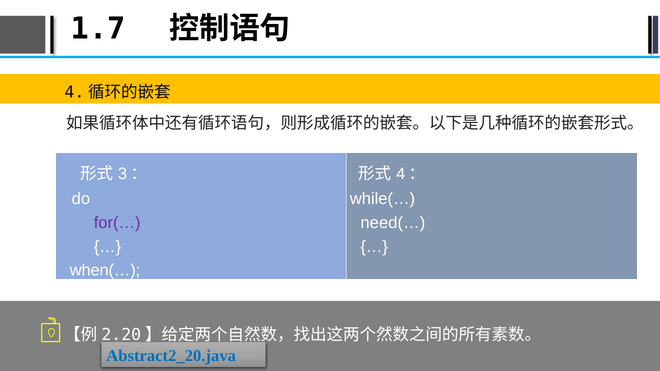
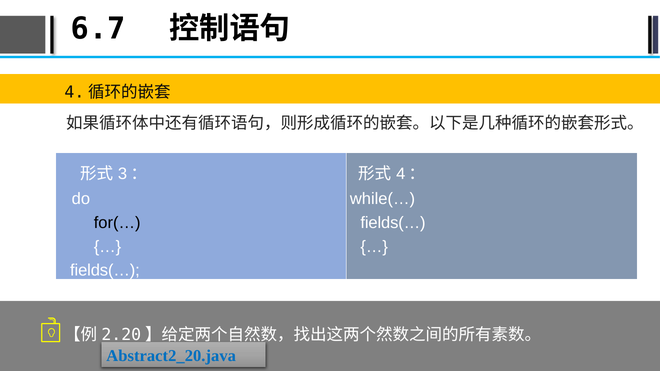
1.7: 1.7 -> 6.7 (98, 29)
for(… colour: purple -> black (117, 223)
need(…: need(… -> fields(… (393, 223)
when(…: when(… -> fields(… (105, 271)
